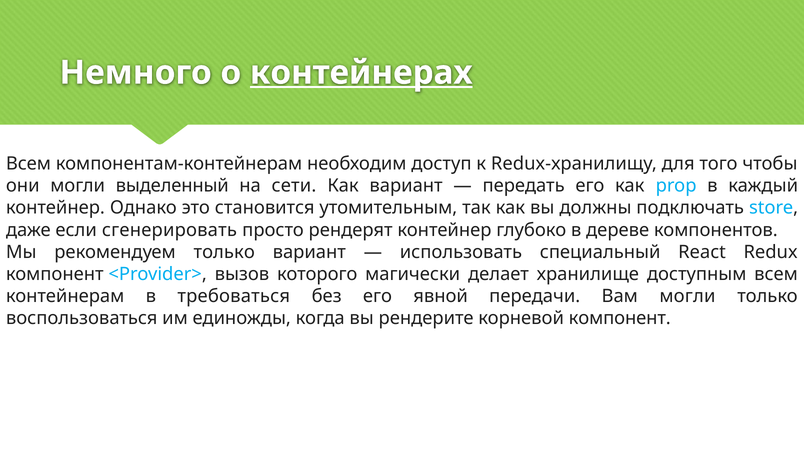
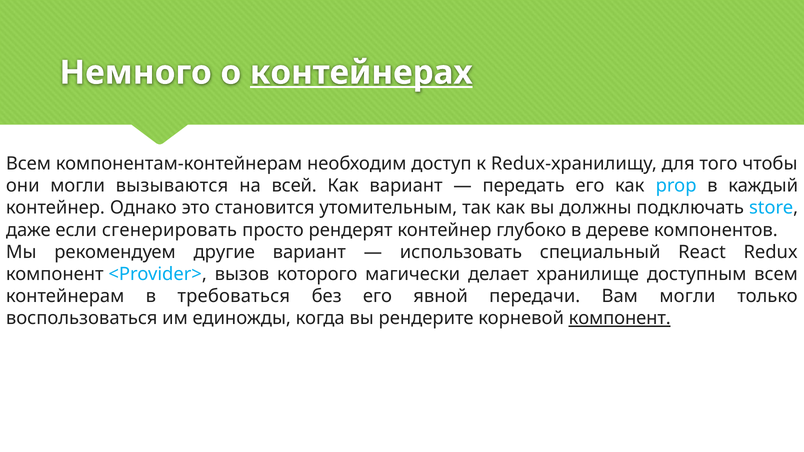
выделенный: выделенный -> вызываются (172, 186)
сети: сети -> всей (294, 186)
рекомендуем только: только -> другие (224, 252)
компонент underline: none -> present (620, 319)
